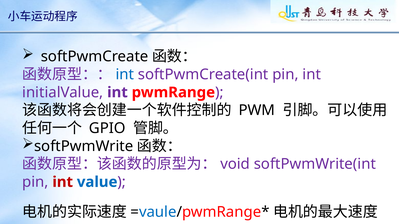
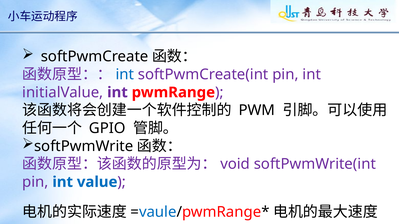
int colour: red -> blue (63, 182)
